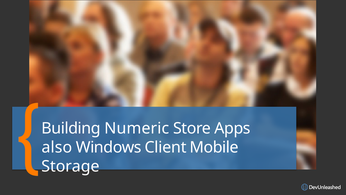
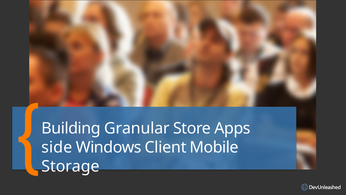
Numeric: Numeric -> Granular (137, 128)
also: also -> side (57, 147)
